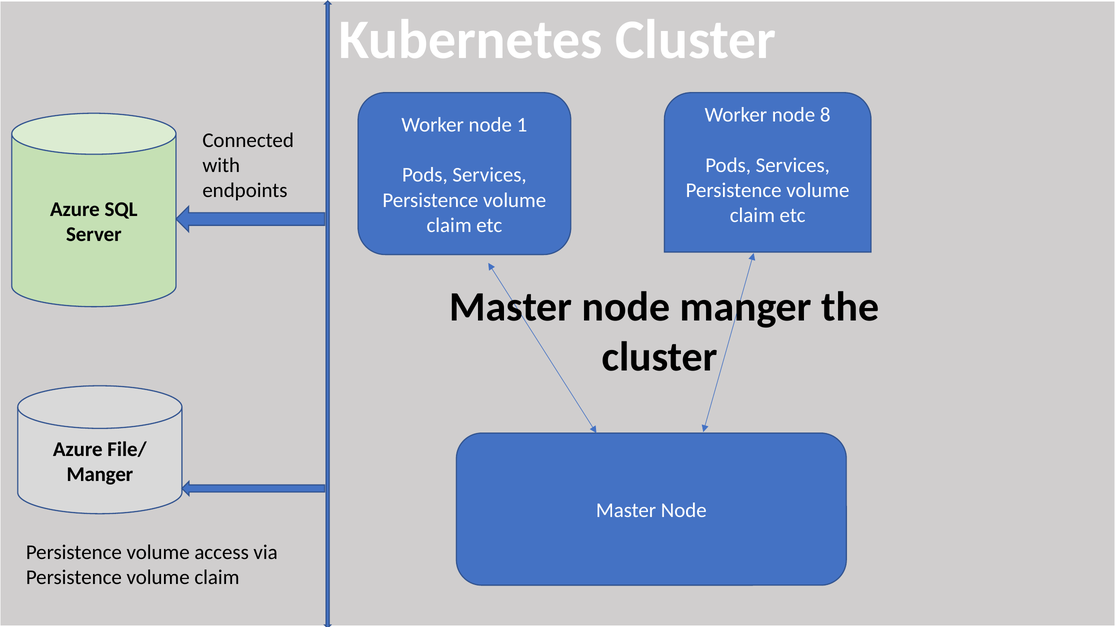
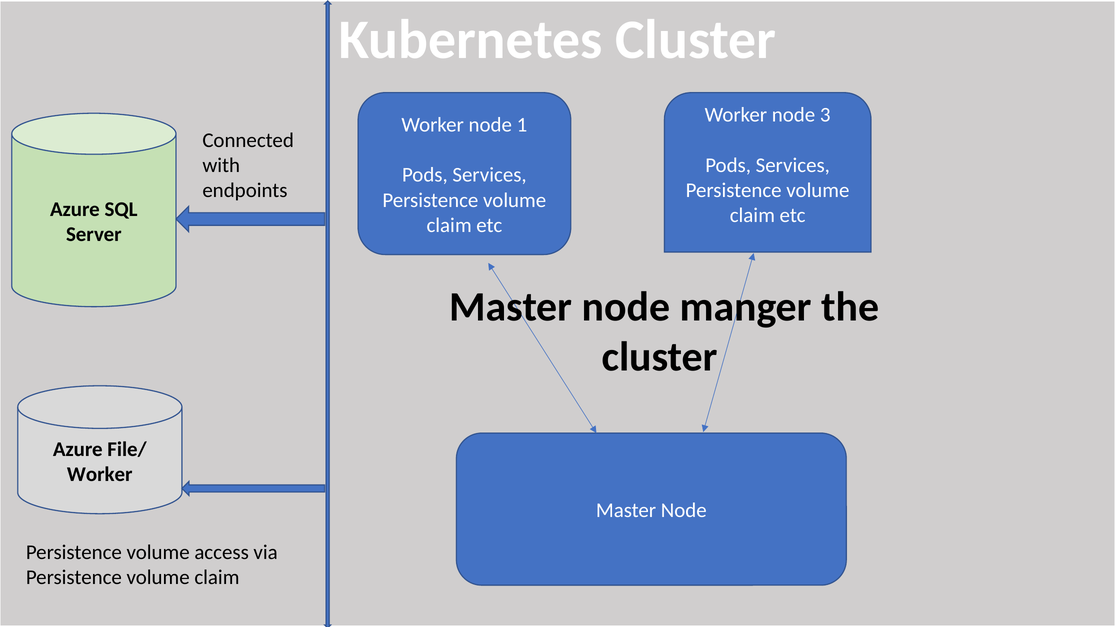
8: 8 -> 3 (825, 115)
Manger: Manger -> Worker (100, 475)
